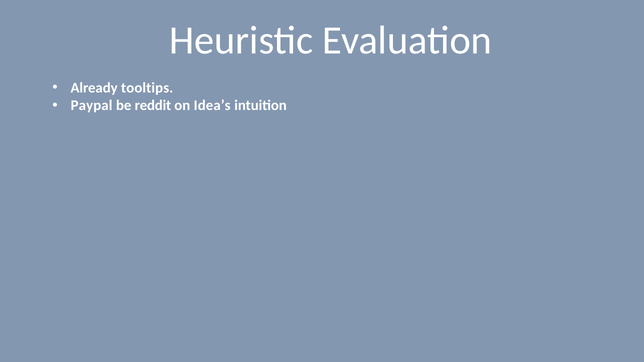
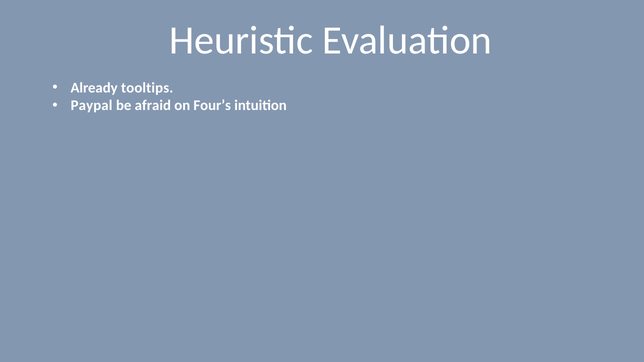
reddit: reddit -> afraid (153, 106)
Idea’s: Idea’s -> Four’s (212, 106)
